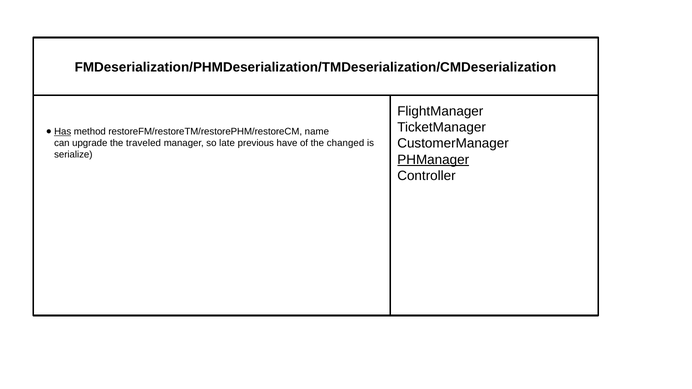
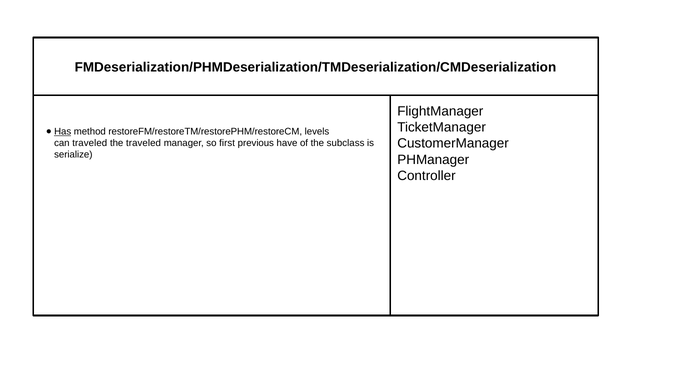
name: name -> levels (317, 132)
can upgrade: upgrade -> traveled (90, 143)
late: late -> first (227, 143)
changed: changed -> subclass (346, 143)
PHManager underline: present -> none (433, 160)
